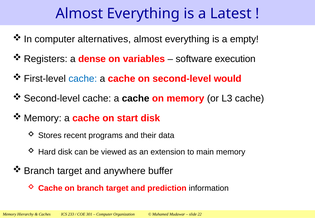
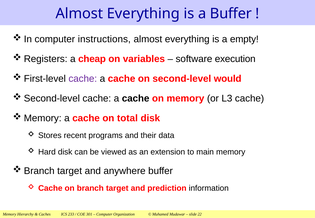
a Latest: Latest -> Buffer (231, 14)
alternatives: alternatives -> instructions (104, 39)
dense: dense -> cheap (92, 59)
cache colour: blue -> purple (83, 79)
start: start -> total (127, 118)
